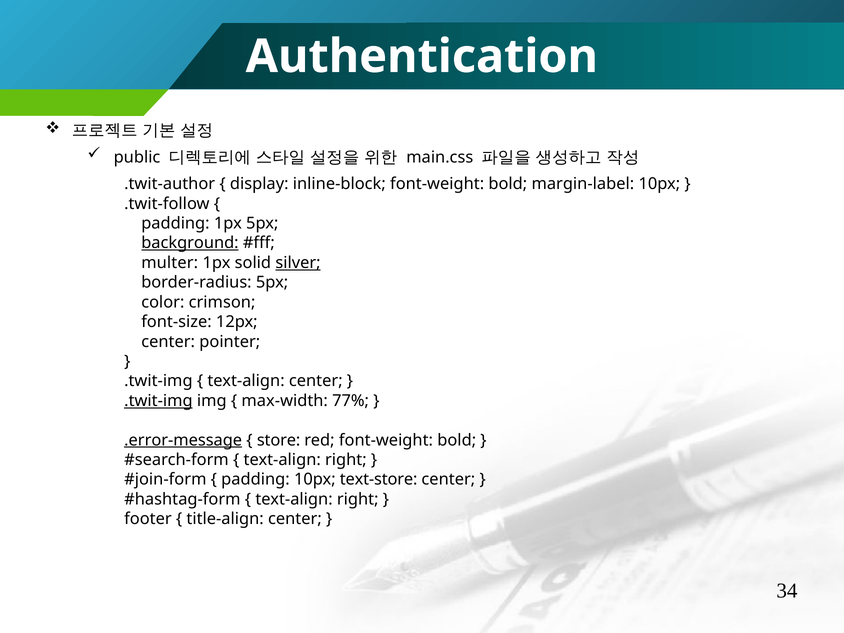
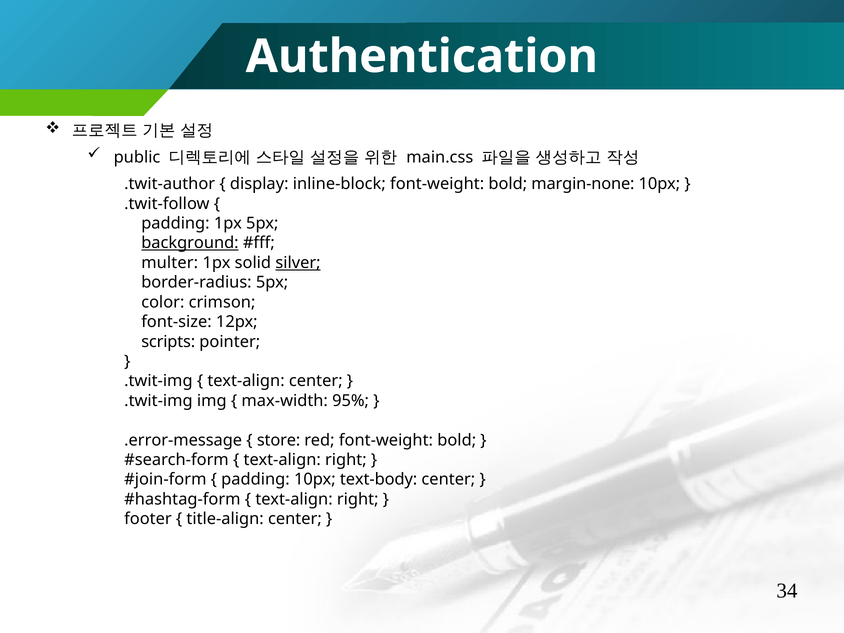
margin-label: margin-label -> margin-none (583, 184)
center: center -> scripts (168, 342)
.twit-img underline: present -> none (158, 401)
77%: 77% -> 95% (351, 401)
.error-message underline: present -> none (183, 440)
text-store: text-store -> text-body (379, 480)
